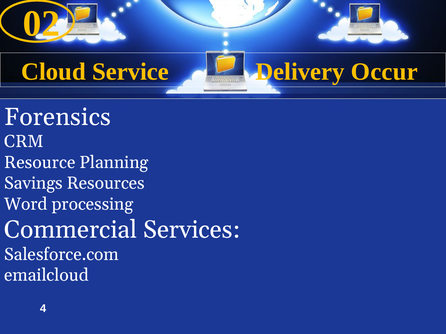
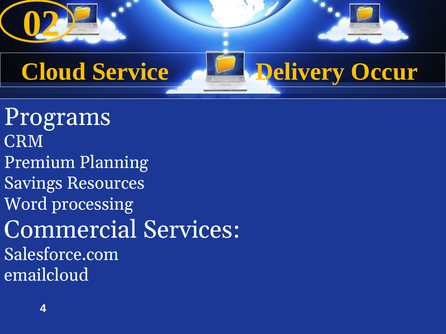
Forensics: Forensics -> Programs (58, 117)
Resource: Resource -> Premium (40, 163)
